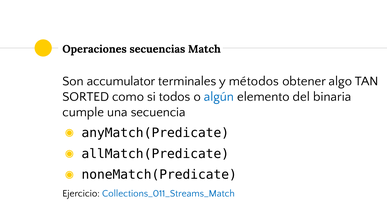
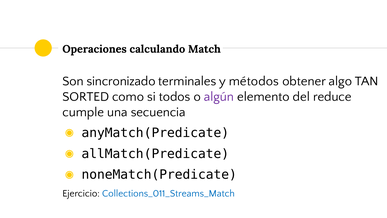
secuencias: secuencias -> calculando (157, 49)
accumulator: accumulator -> sincronizado (121, 81)
algún colour: blue -> purple (219, 96)
binaria: binaria -> reduce (332, 96)
